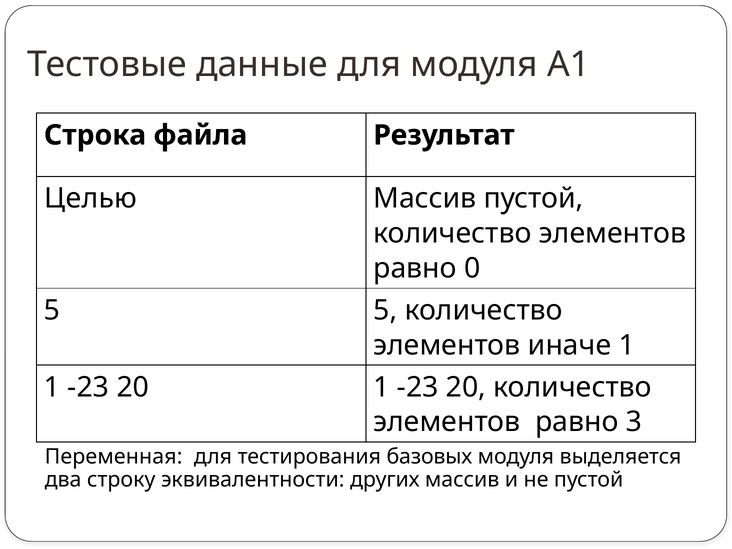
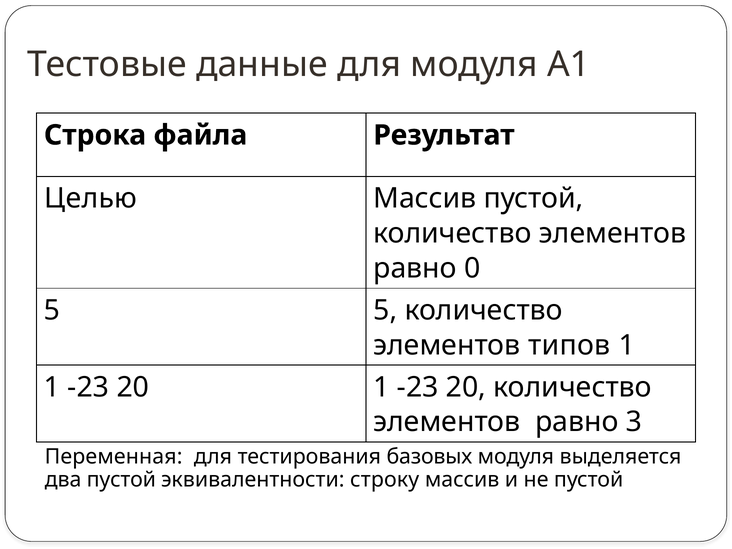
иначе: иначе -> типов (569, 345)
два строку: строку -> пустой (121, 480)
других: других -> строку (385, 480)
